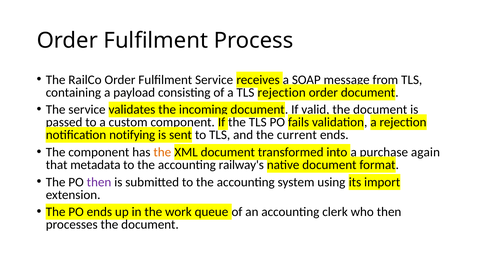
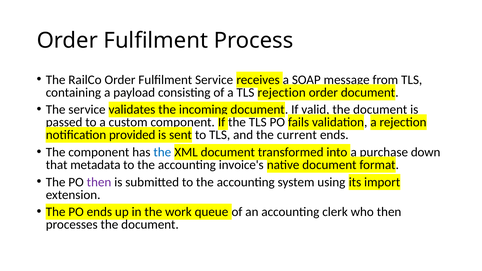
notifying: notifying -> provided (132, 135)
the colour: orange -> blue (162, 152)
again: again -> down (426, 152)
railway's: railway's -> invoice's (241, 165)
